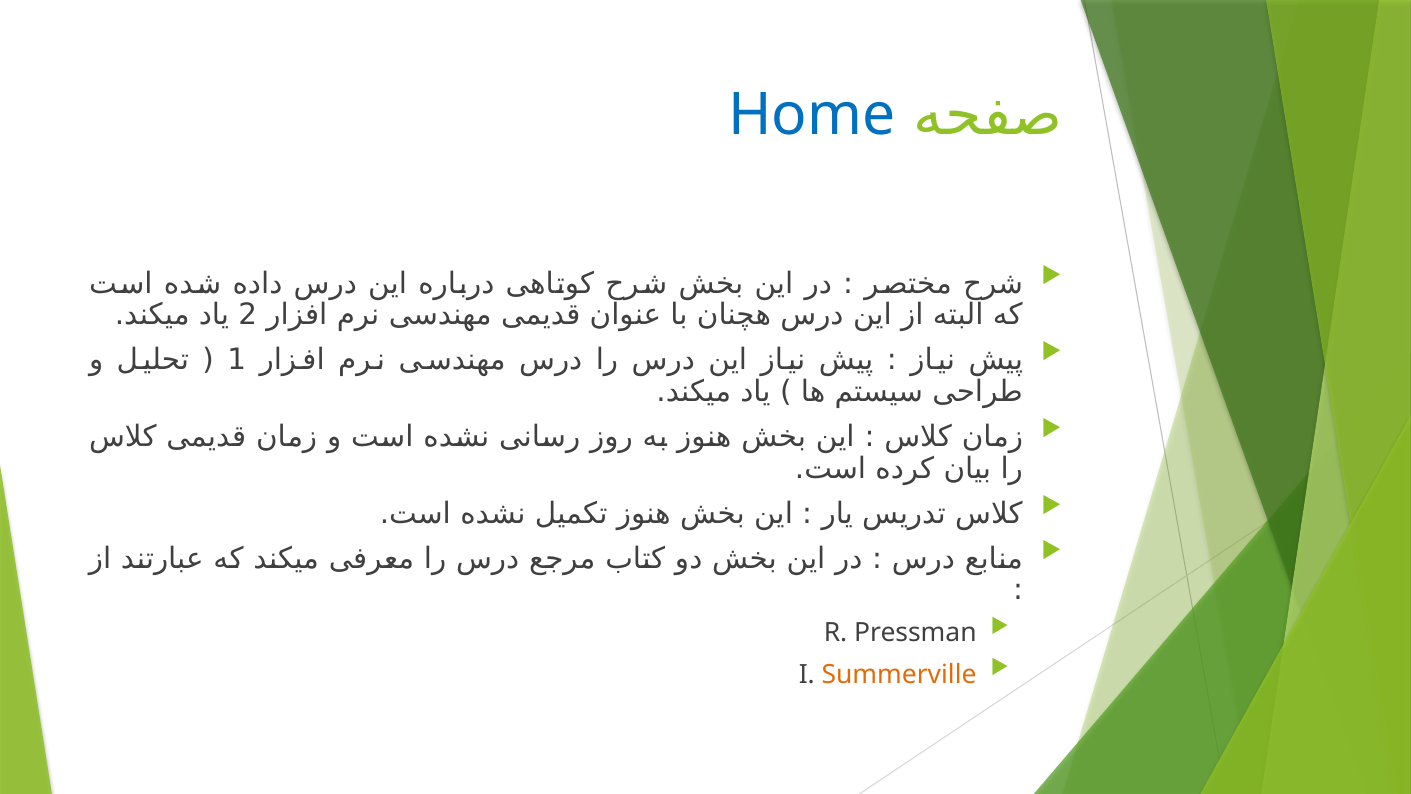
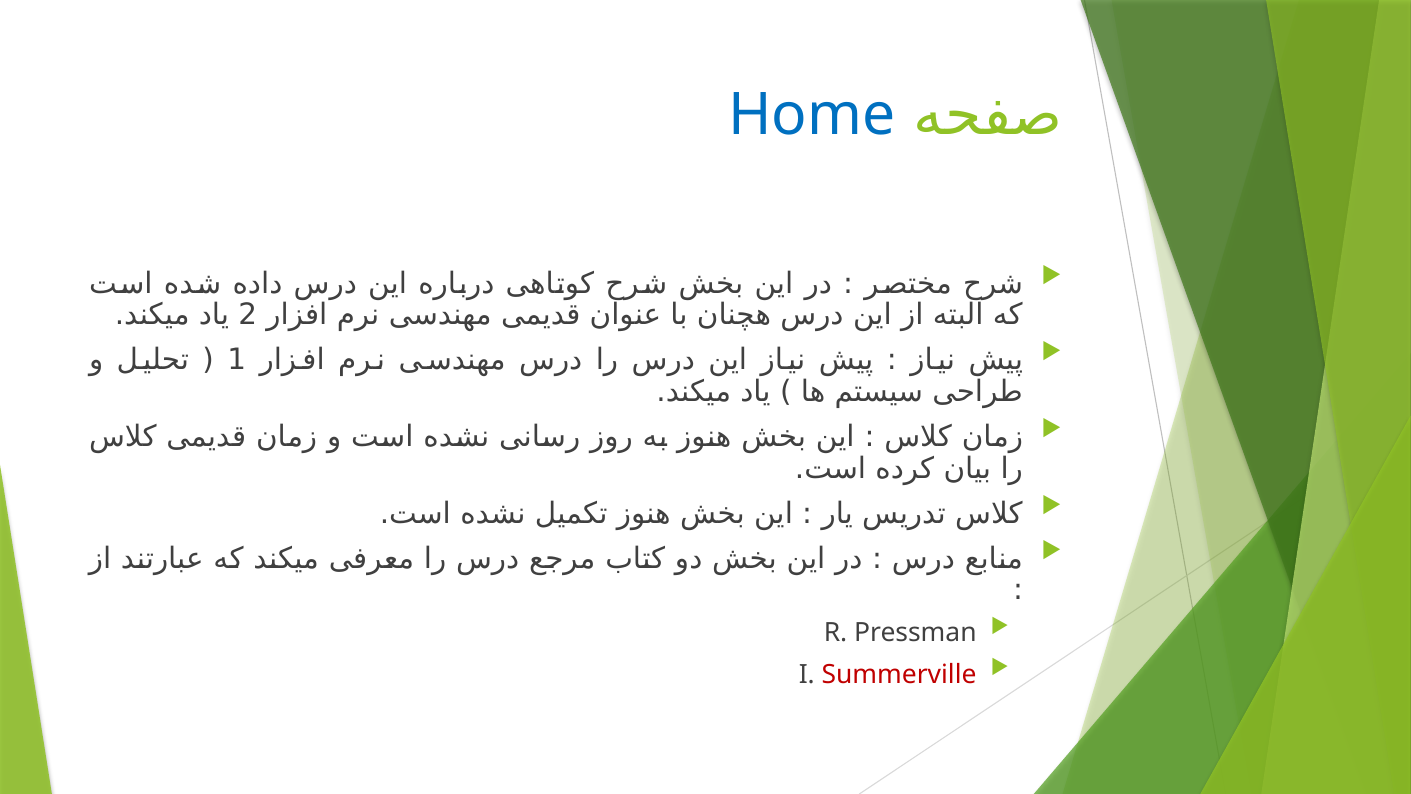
Summerville colour: orange -> red (899, 675)
